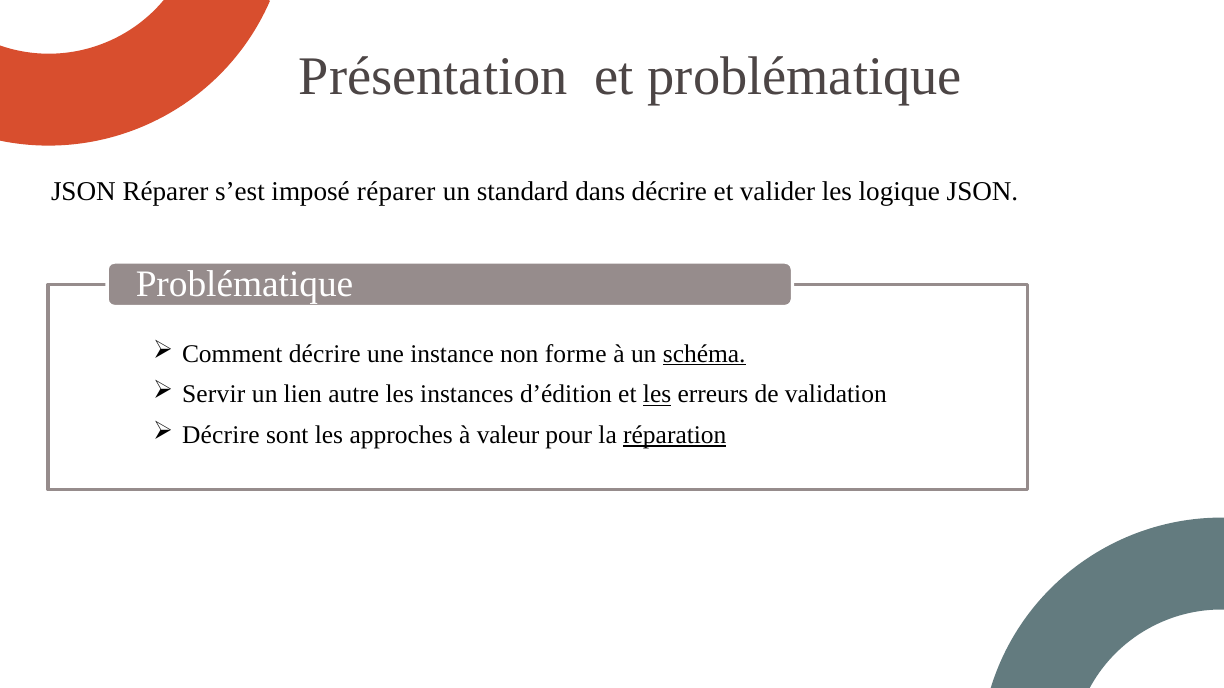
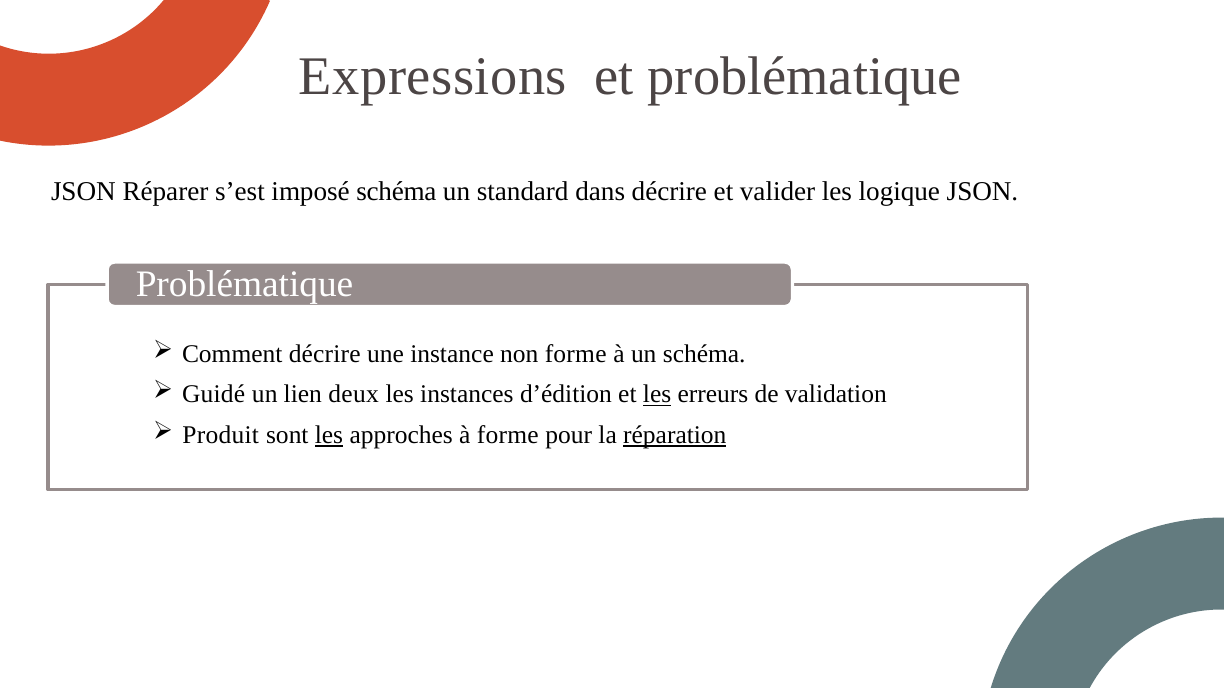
Présentation: Présentation -> Expressions (433, 76)
imposé réparer: réparer -> schéma (396, 192)
schéma underline: present -> none (704, 354)
Servir: Servir -> Guidé (214, 395)
autre: autre -> deux (354, 395)
Décrire: Décrire -> Produit (221, 436)
les underline: none -> present (329, 436)
à valeur: valeur -> forme (508, 436)
